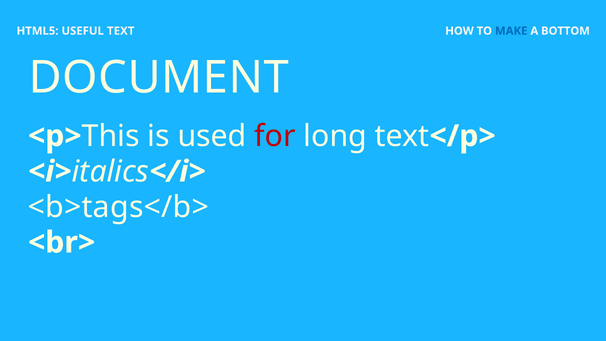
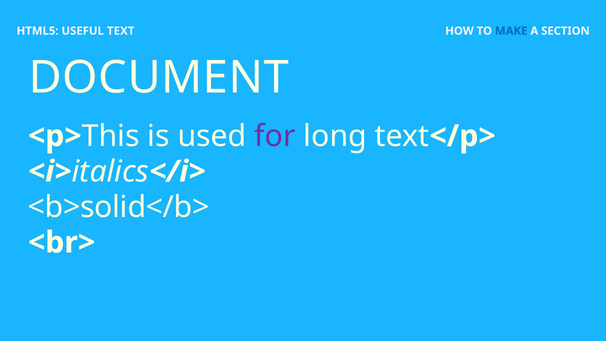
BOTTOM: BOTTOM -> SECTION (565, 31)
for colour: red -> purple (275, 136)
<b>tags</b>: <b>tags</b> -> <b>solid</b> (119, 207)
